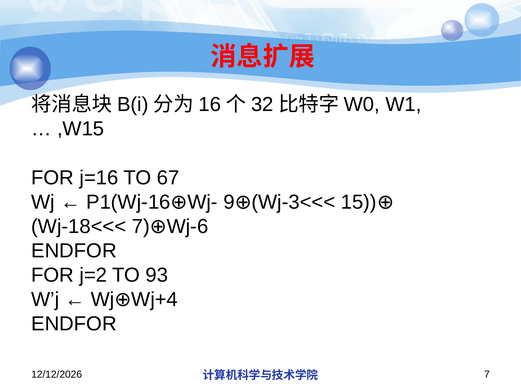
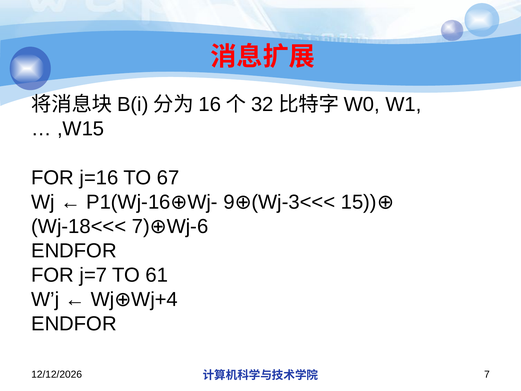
j=2: j=2 -> j=7 (93, 275)
93: 93 -> 61 (157, 275)
